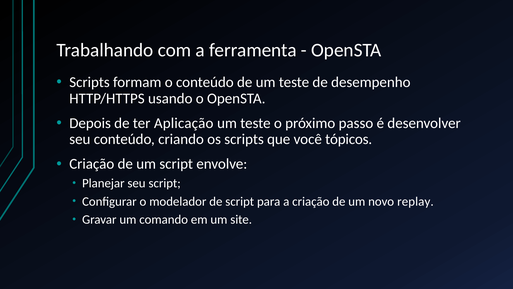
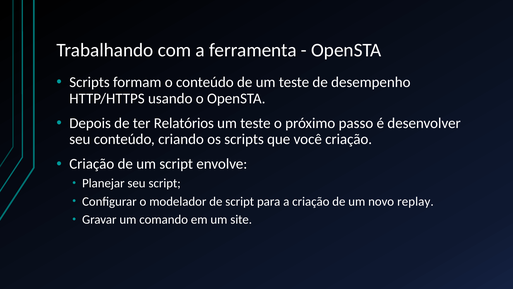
Aplicação: Aplicação -> Relatórios (184, 123)
você tópicos: tópicos -> criação (349, 139)
